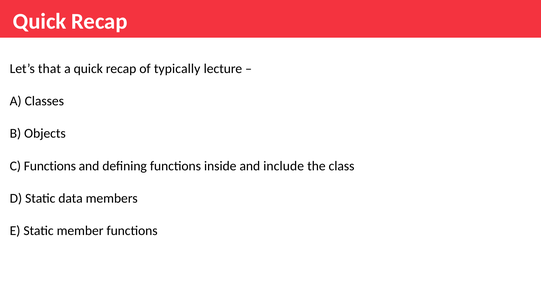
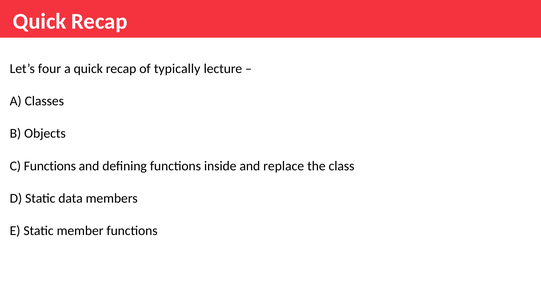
that: that -> four (50, 69)
include: include -> replace (284, 166)
